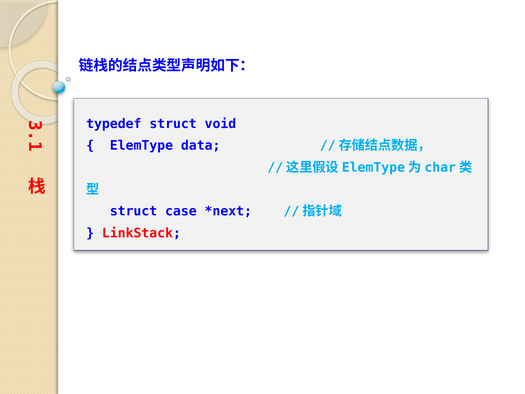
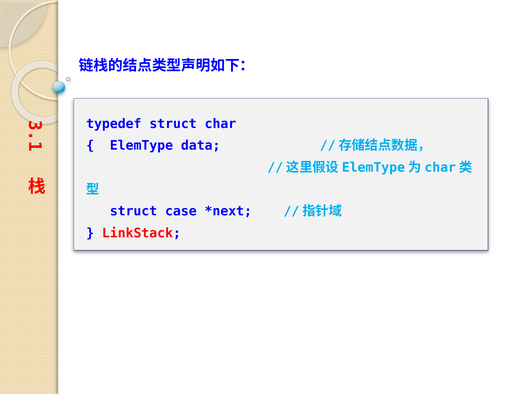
void: void -> char (220, 124)
